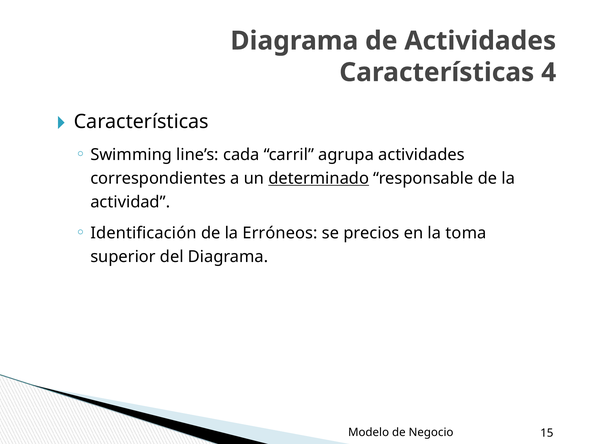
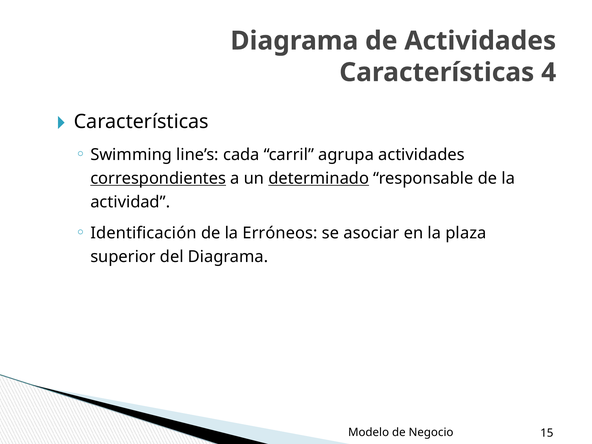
correspondientes underline: none -> present (158, 178)
precios: precios -> asociar (371, 233)
toma: toma -> plaza (466, 233)
